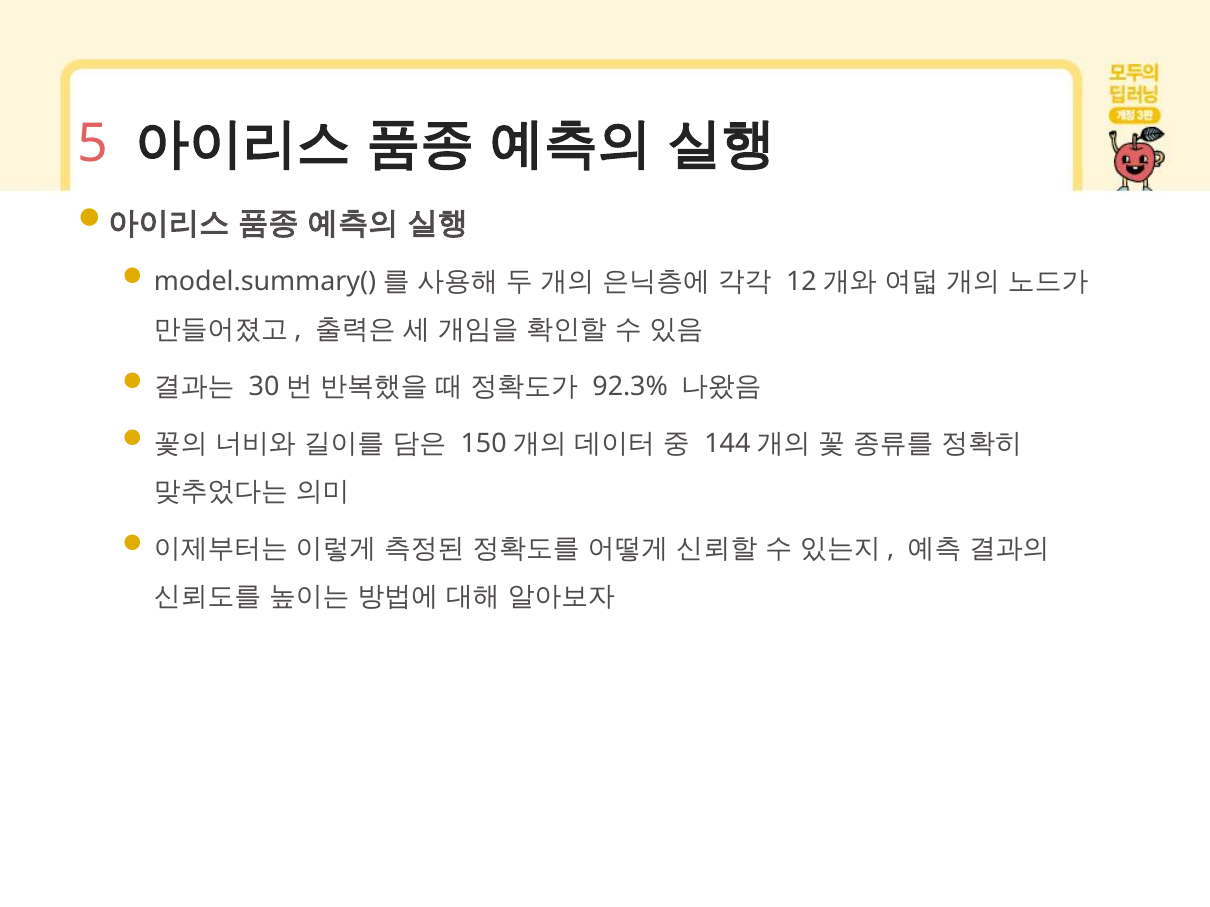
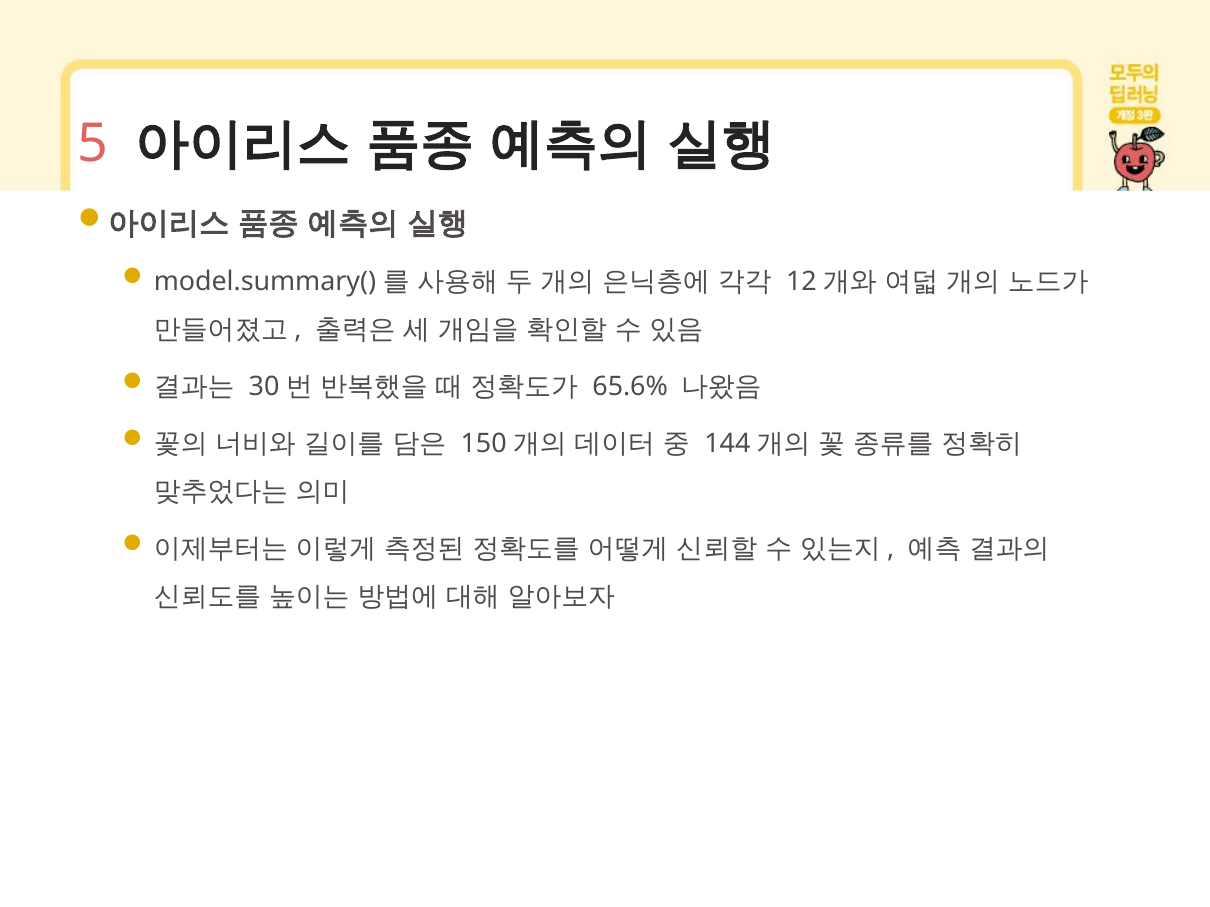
92.3%: 92.3% -> 65.6% (630, 387)
